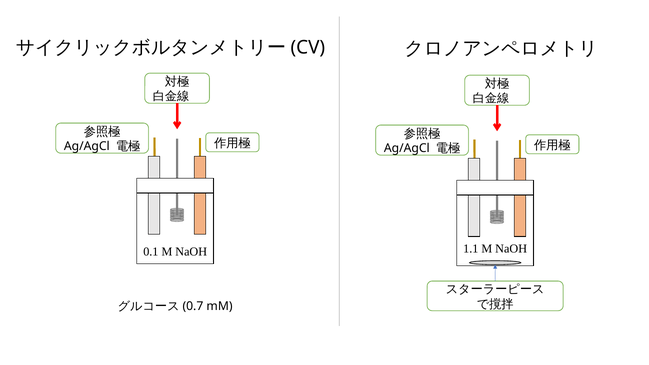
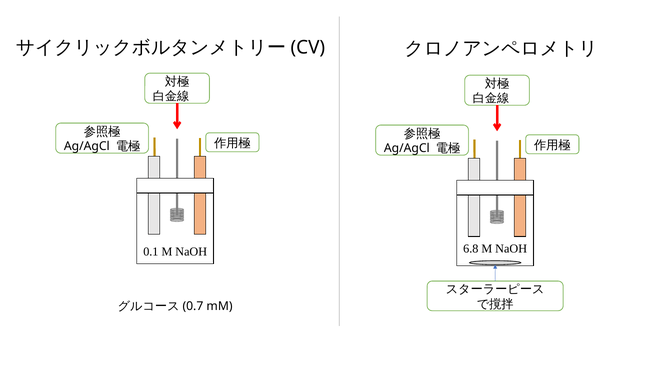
1.1: 1.1 -> 6.8 (471, 249)
